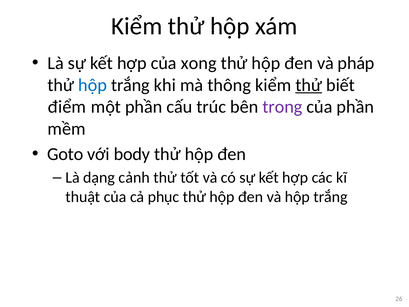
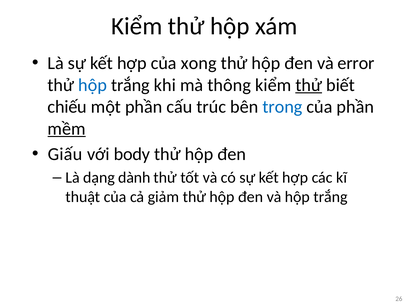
pháp: pháp -> error (356, 63)
điểm: điểm -> chiếu (67, 107)
trong colour: purple -> blue (282, 107)
mềm underline: none -> present (67, 129)
Goto: Goto -> Giấu (65, 154)
cảnh: cảnh -> dành (134, 178)
phục: phục -> giảm (164, 197)
